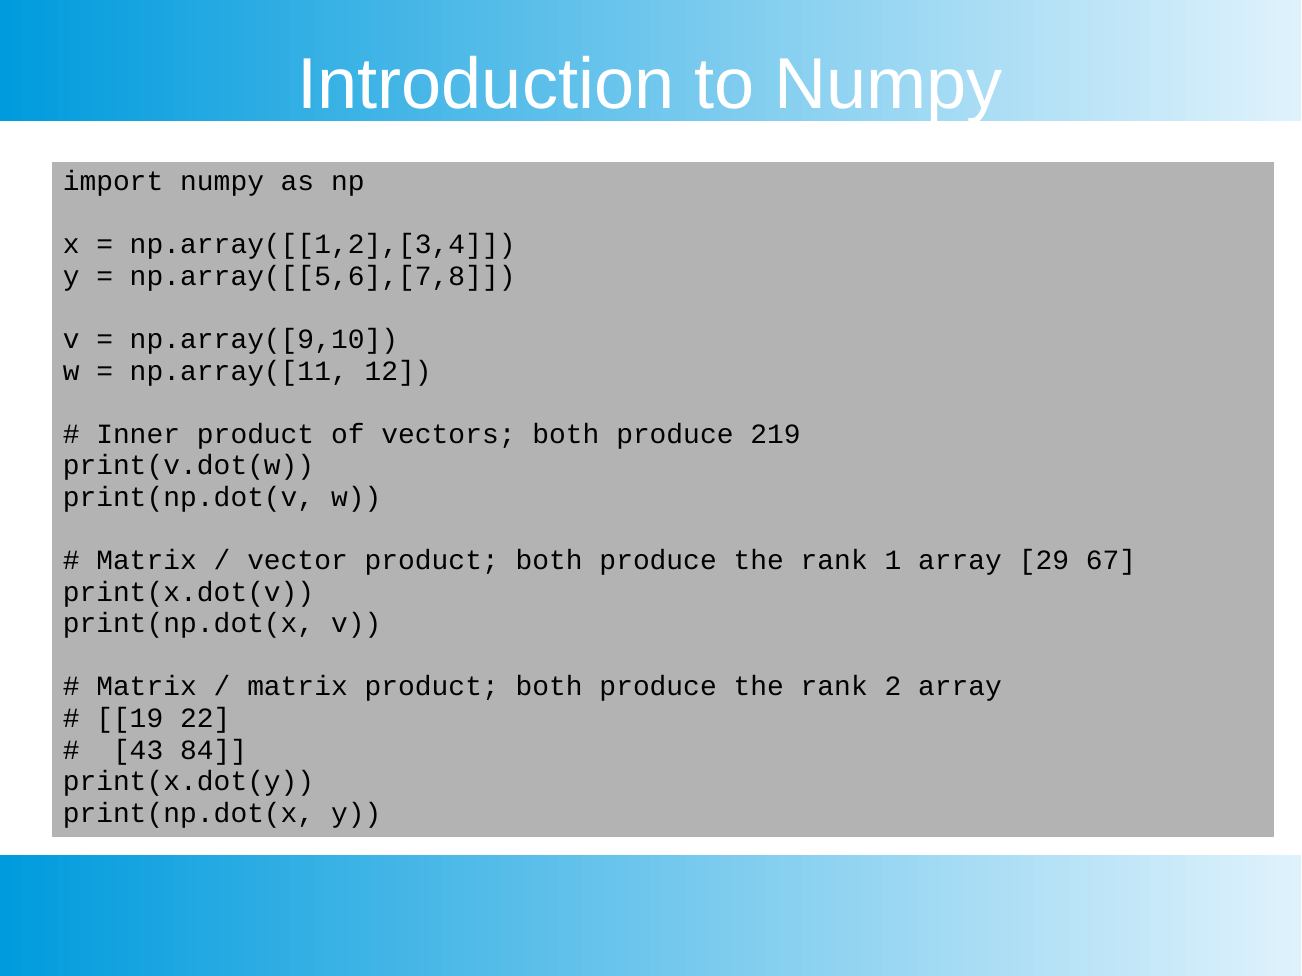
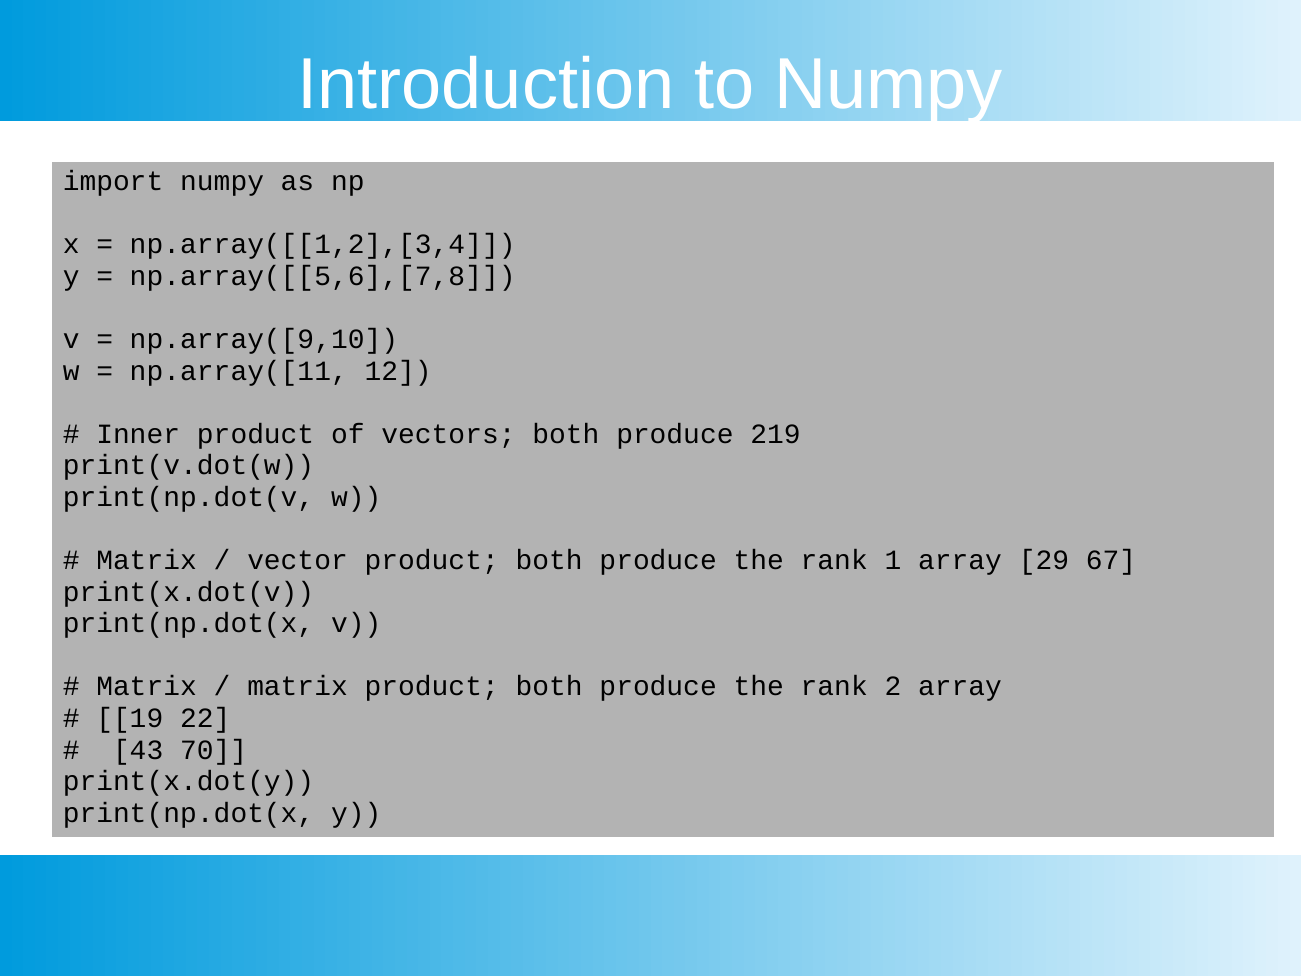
84: 84 -> 70 (214, 750)
